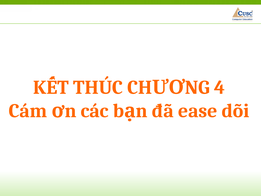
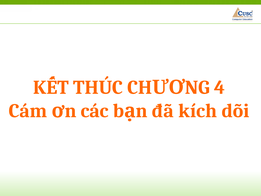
ease: ease -> kích (198, 111)
